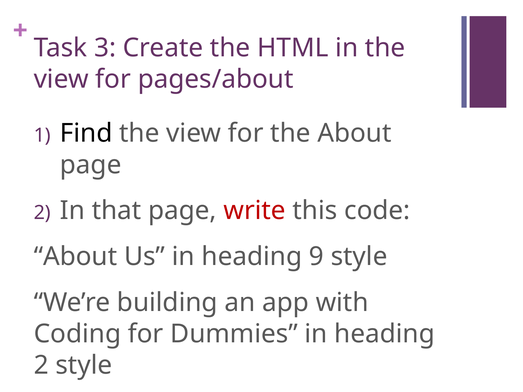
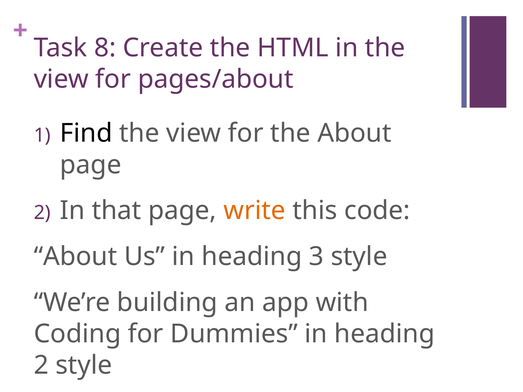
3: 3 -> 8 (105, 48)
write colour: red -> orange (255, 211)
9: 9 -> 3 (316, 257)
